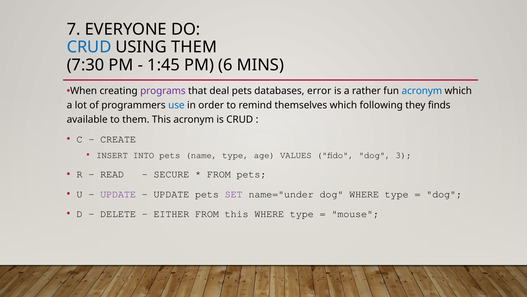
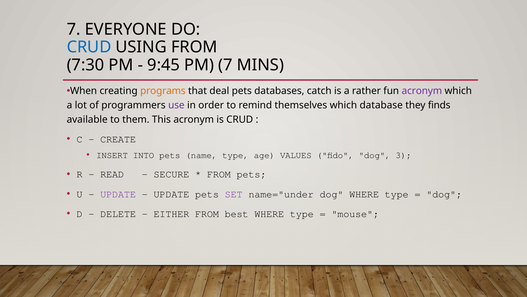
USING THEM: THEM -> FROM (194, 47)
1:45: 1:45 -> 9:45 (164, 65)
PM 6: 6 -> 7 (226, 65)
programs colour: purple -> orange (163, 91)
error: error -> catch (319, 91)
acronym colour: blue -> purple (422, 91)
use colour: blue -> purple (176, 105)
following: following -> database (381, 105)
FROM this: this -> best (237, 213)
